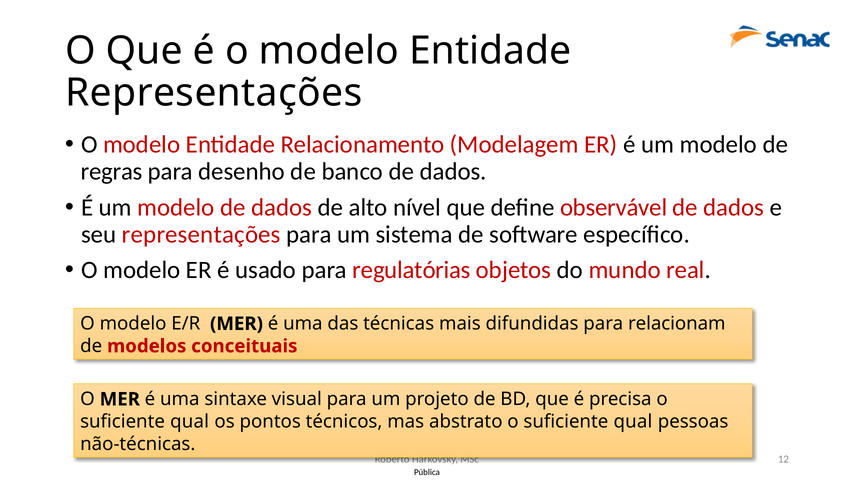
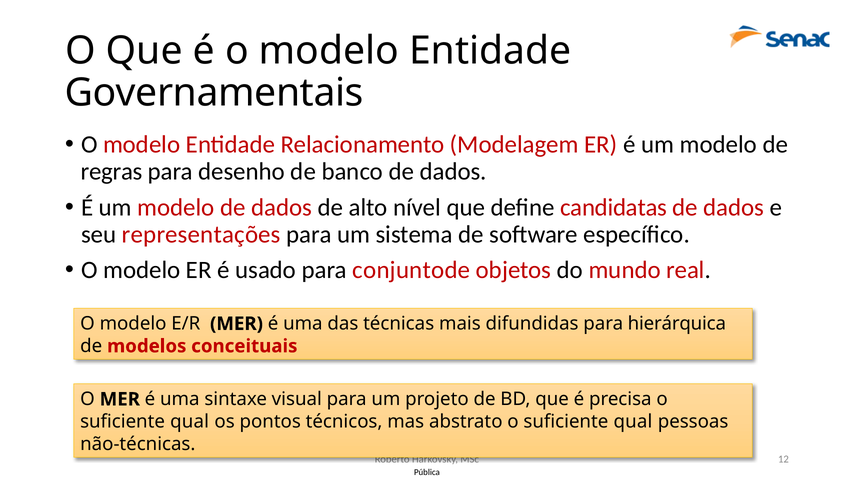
Representações: Representações -> Governamentais (214, 93)
observável: observável -> candidatas (614, 207)
regulatórias: regulatórias -> conjuntode (411, 270)
relacionam: relacionam -> hierárquica (677, 323)
